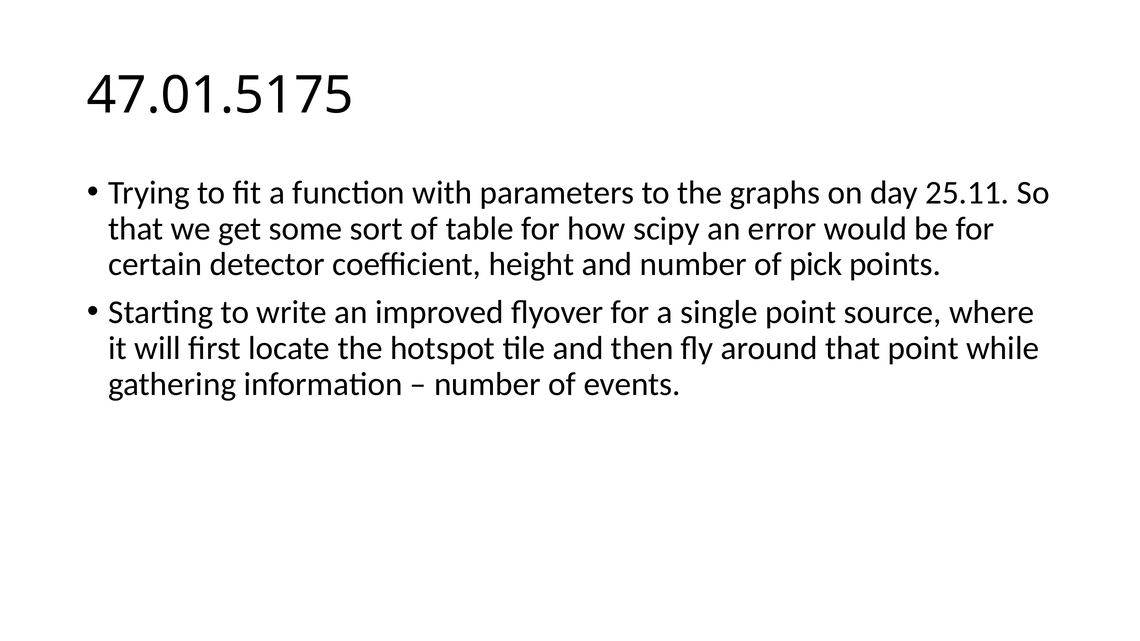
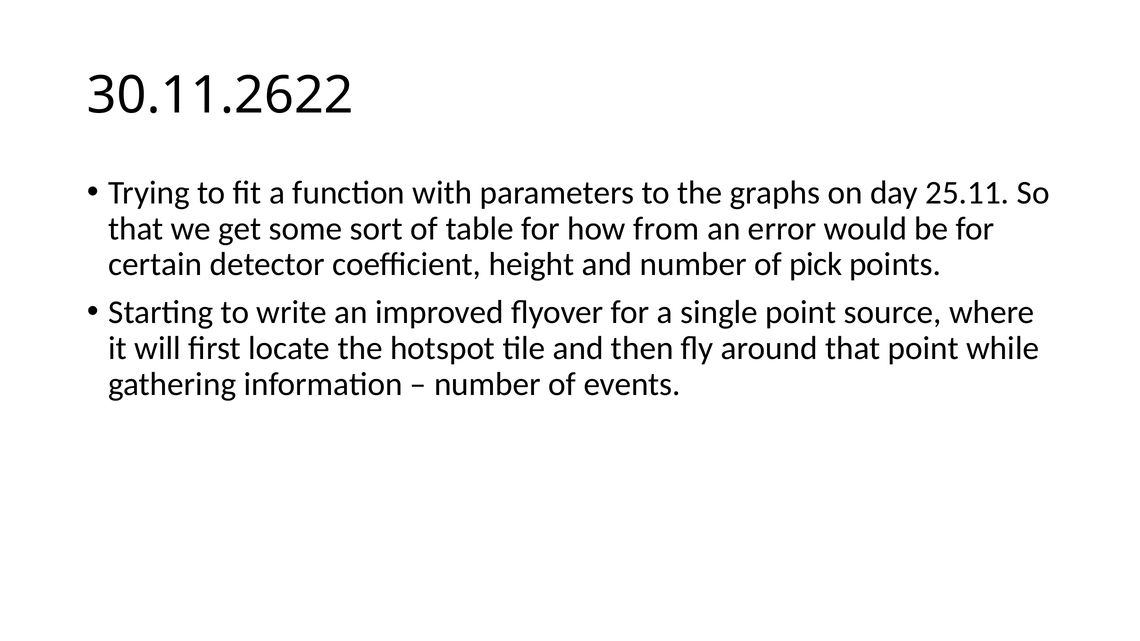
47.01.5175: 47.01.5175 -> 30.11.2622 (220, 96)
scipy: scipy -> from (666, 229)
